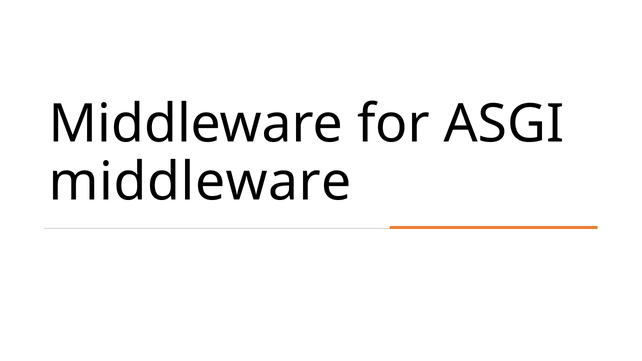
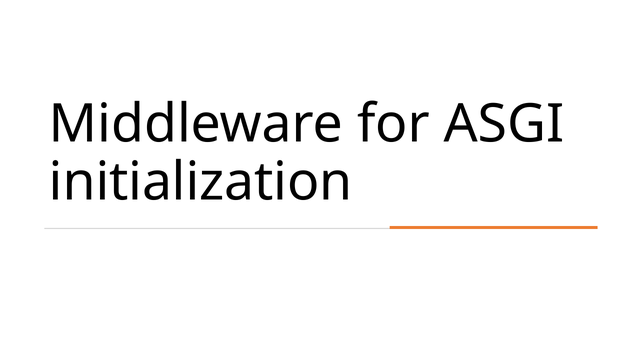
middleware: middleware -> initialization (201, 182)
